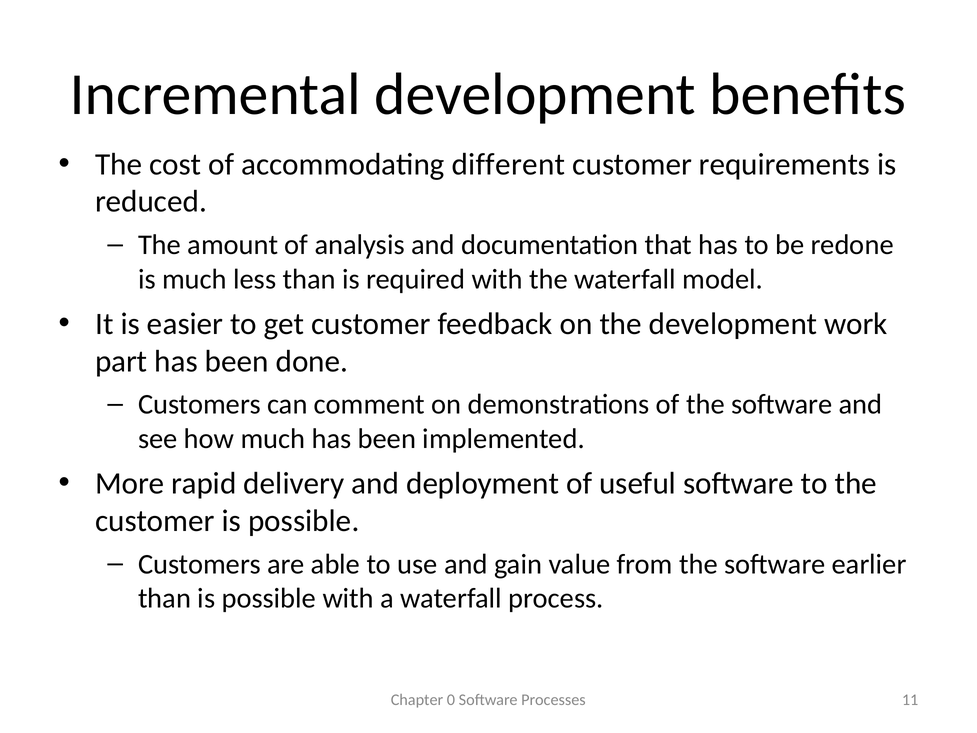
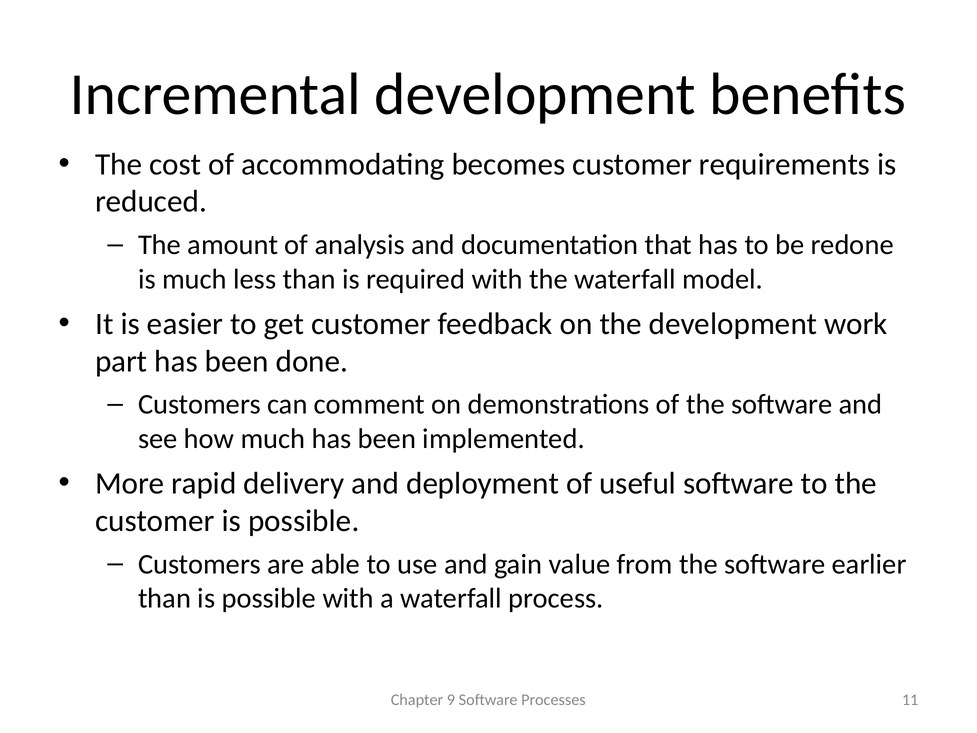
different: different -> becomes (509, 164)
0: 0 -> 9 (451, 700)
